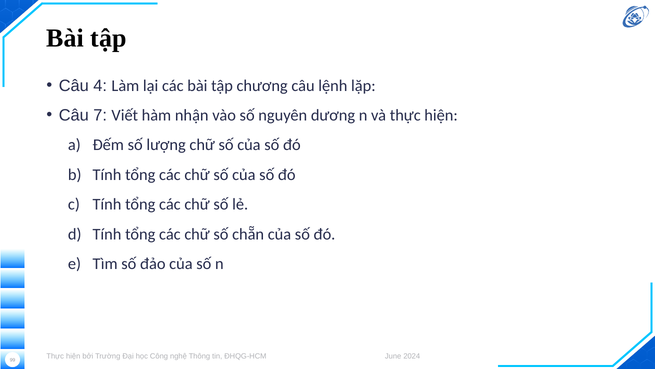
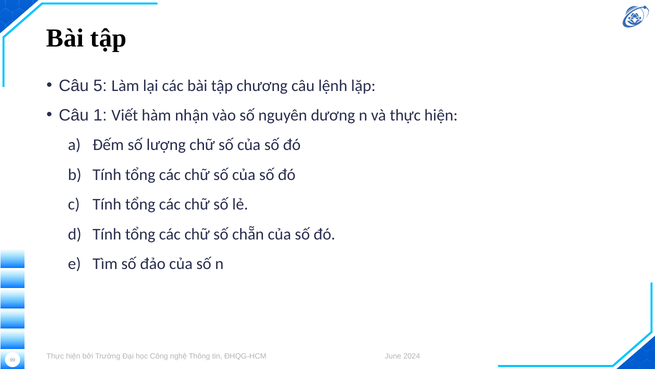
4: 4 -> 5 (100, 86)
7: 7 -> 1 (100, 115)
